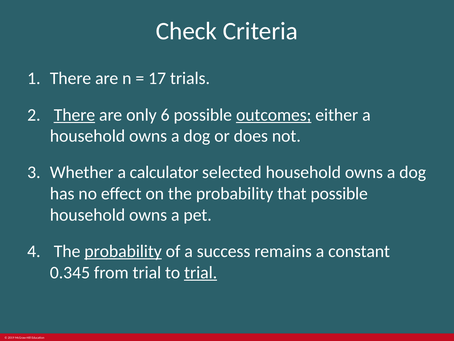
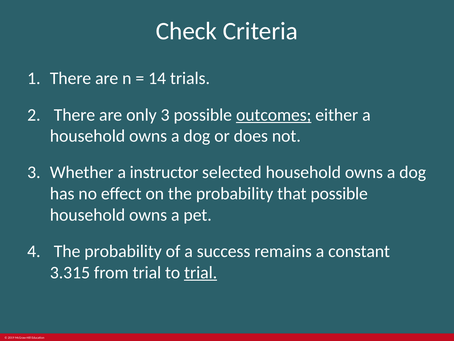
17: 17 -> 14 (157, 78)
There underline: present -> none (74, 115)
only 6: 6 -> 3 (165, 115)
calculator: calculator -> instructor (164, 172)
probability underline: present -> none (123, 251)
0.345: 0.345 -> 3.315 (70, 272)
